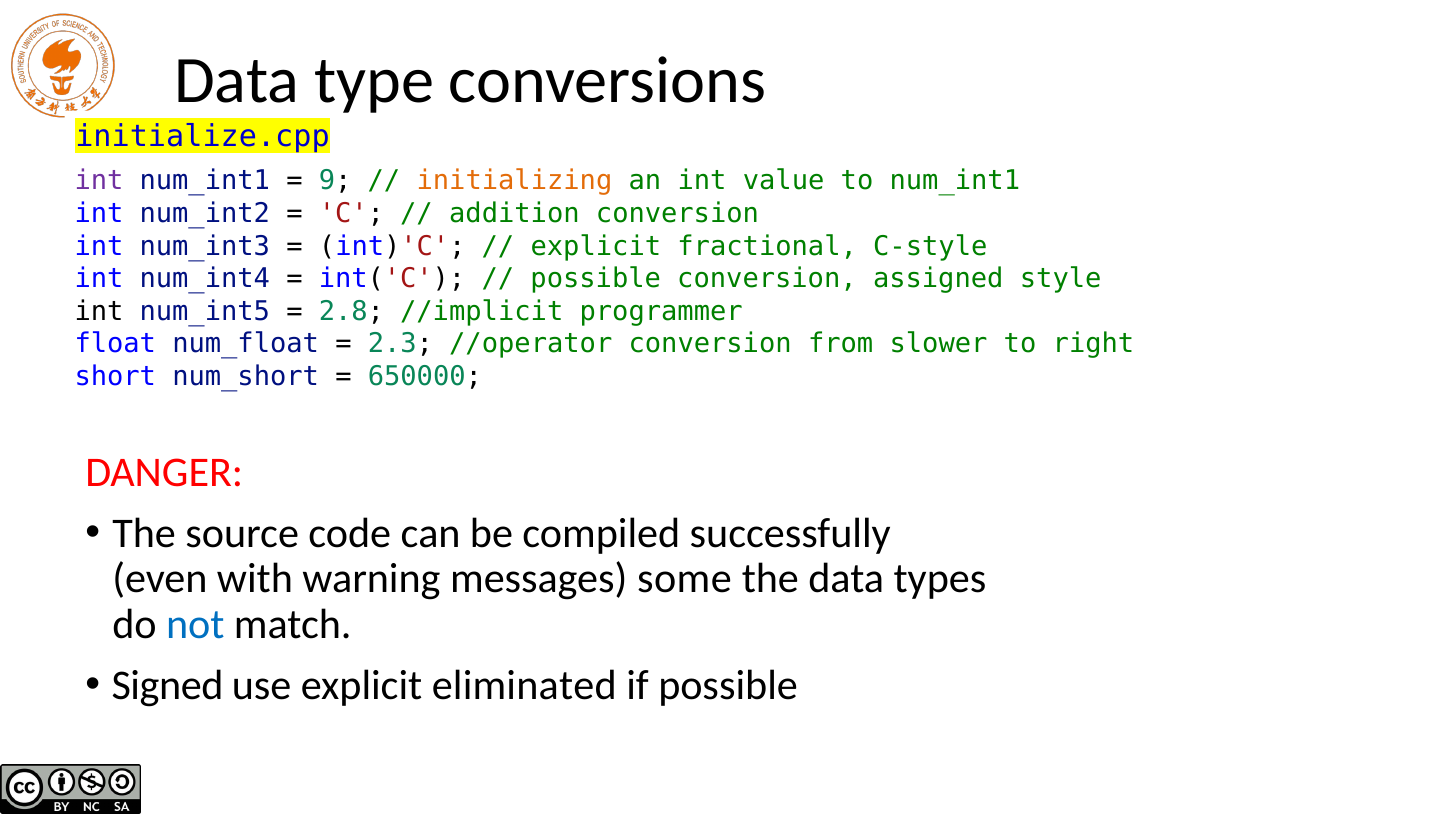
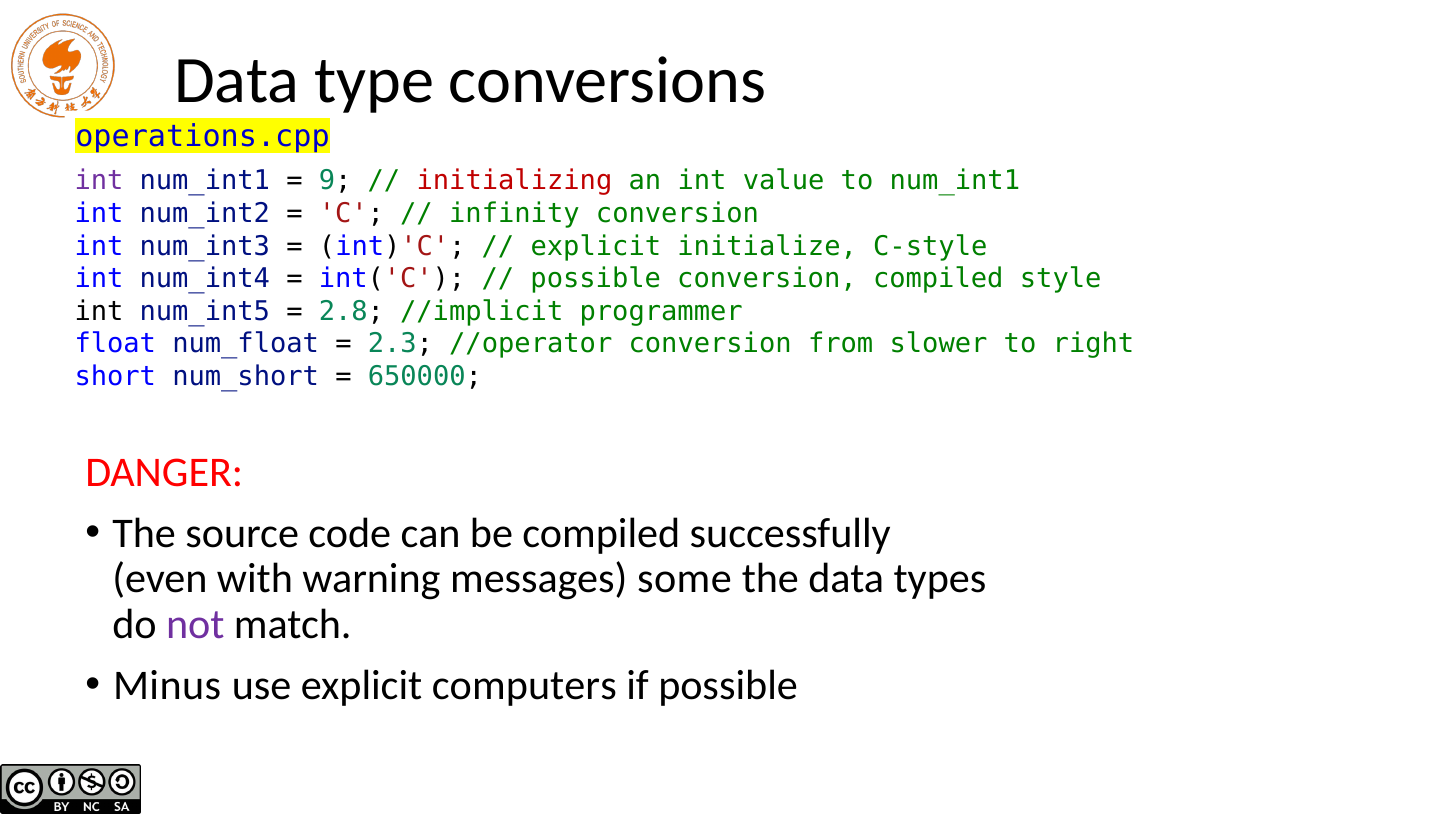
initialize.cpp: initialize.cpp -> operations.cpp (202, 136)
initializing colour: orange -> red (514, 181)
addition: addition -> infinity (514, 213)
fractional: fractional -> initialize (767, 246)
conversion assigned: assigned -> compiled (938, 278)
not colour: blue -> purple (195, 624)
Signed: Signed -> Minus (167, 685)
eliminated: eliminated -> computers (524, 685)
